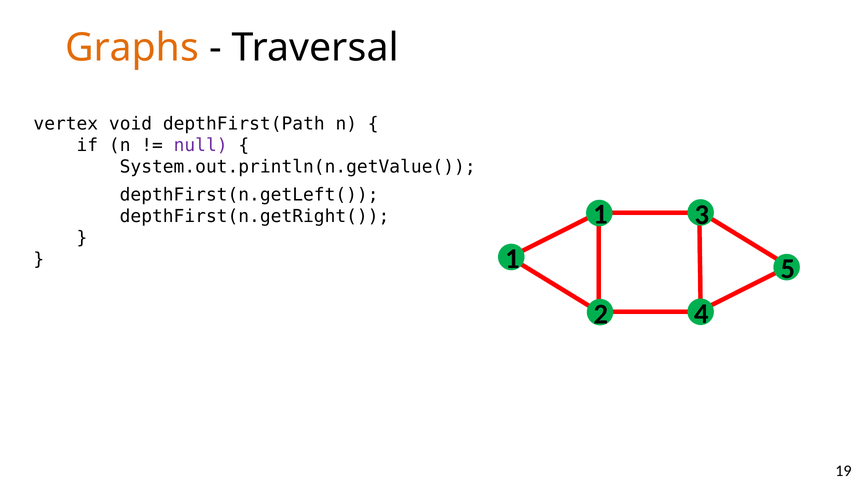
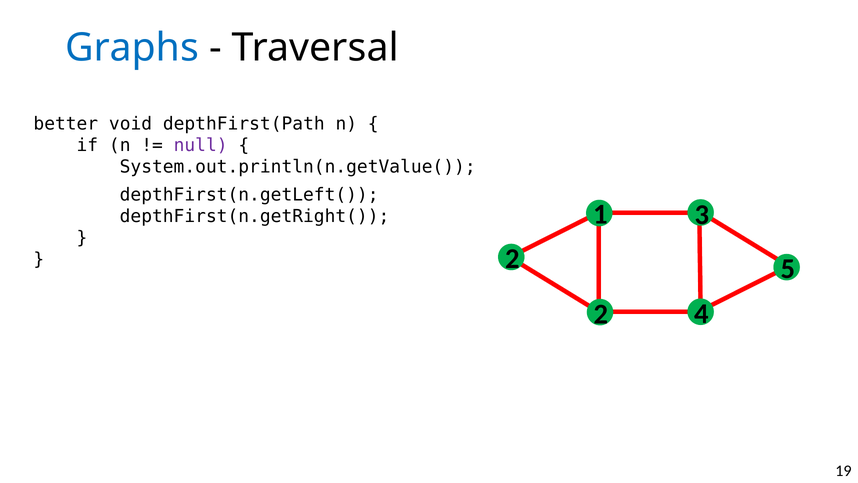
Graphs colour: orange -> blue (132, 48)
vertex: vertex -> better (66, 124)
1: 1 -> 2 (512, 259)
